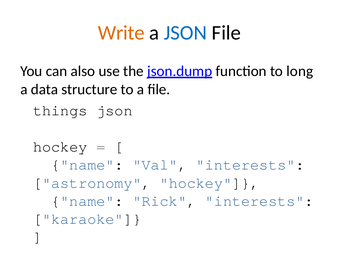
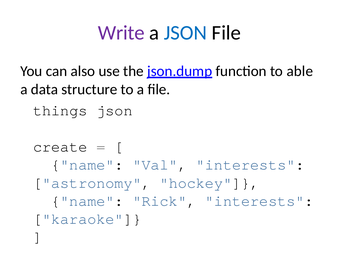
Write colour: orange -> purple (121, 33)
long: long -> able (300, 71)
hockey: hockey -> create (60, 147)
